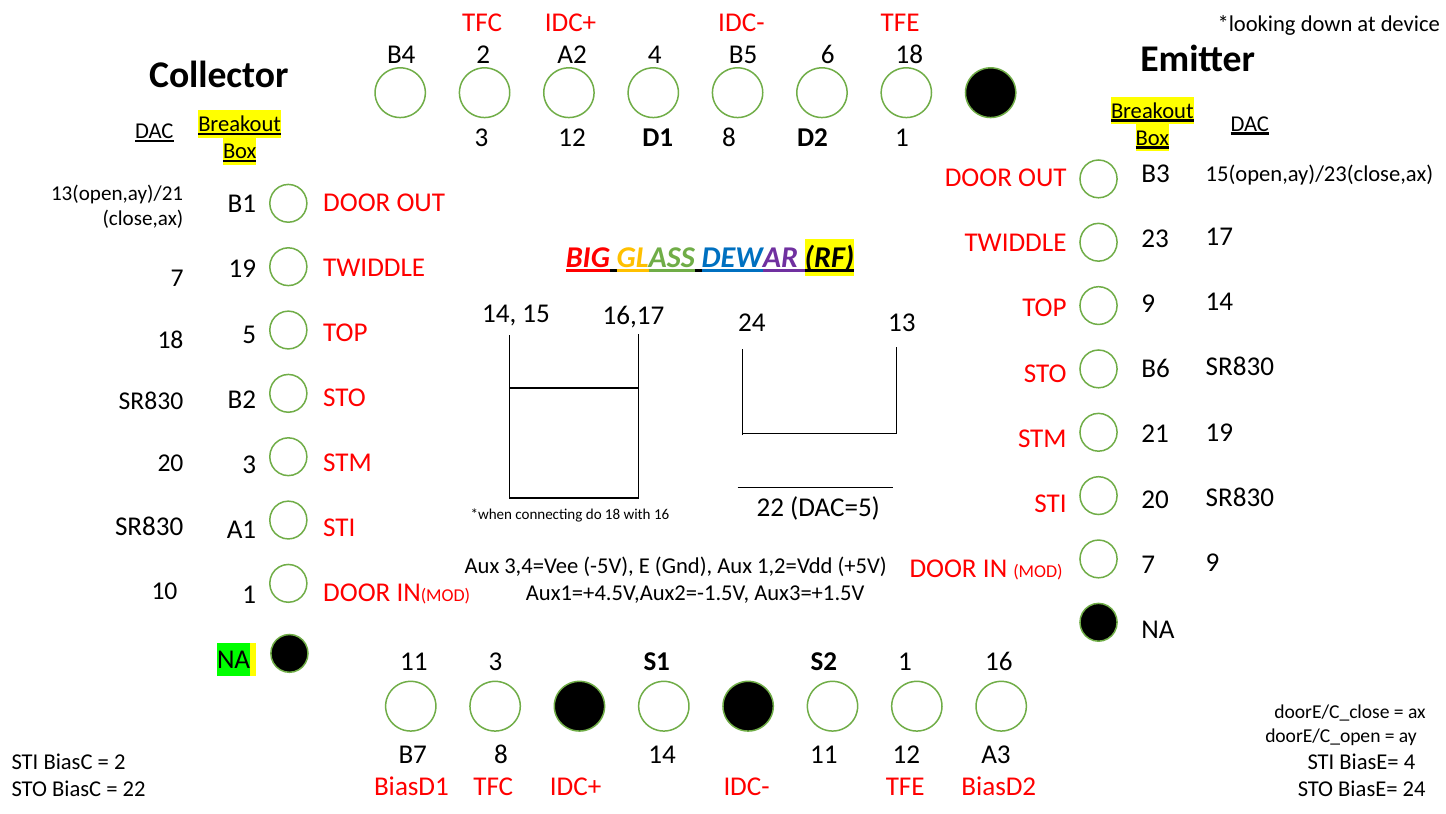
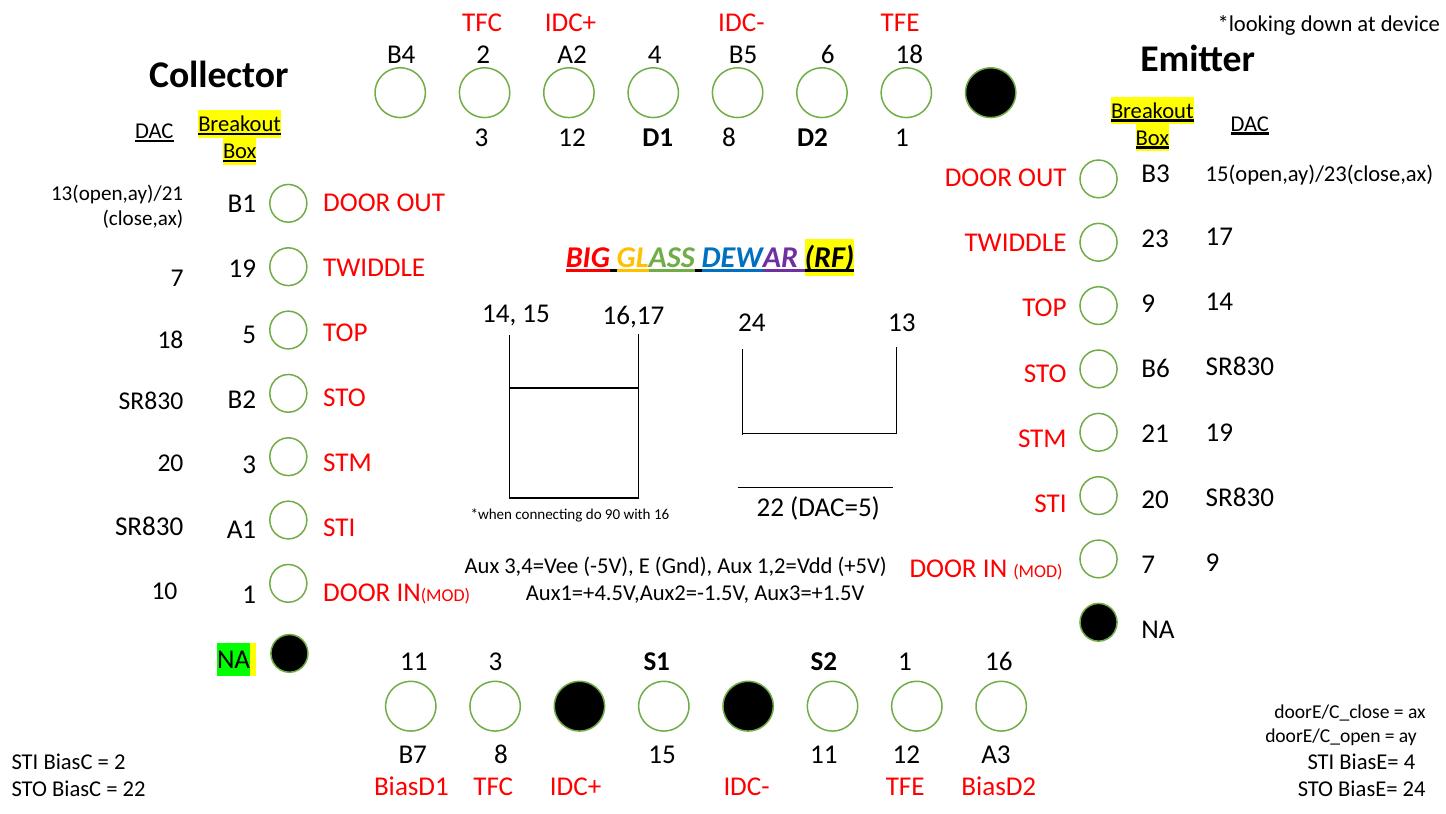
do 18: 18 -> 90 (613, 514)
8 14: 14 -> 15 (662, 753)
